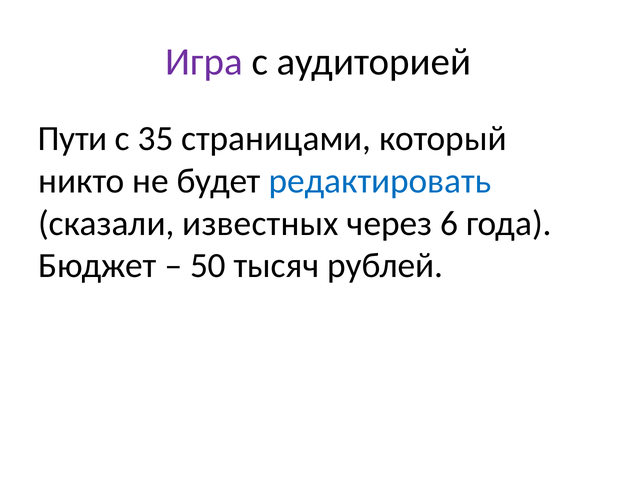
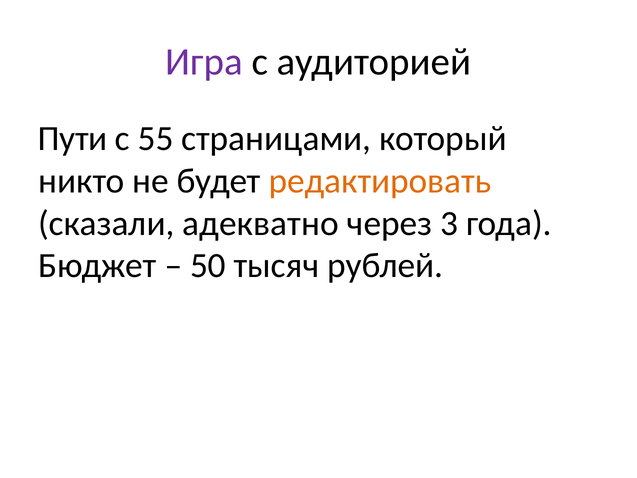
35: 35 -> 55 (156, 138)
редактировать colour: blue -> orange (380, 181)
известных: известных -> адекватно (261, 223)
6: 6 -> 3 (449, 223)
